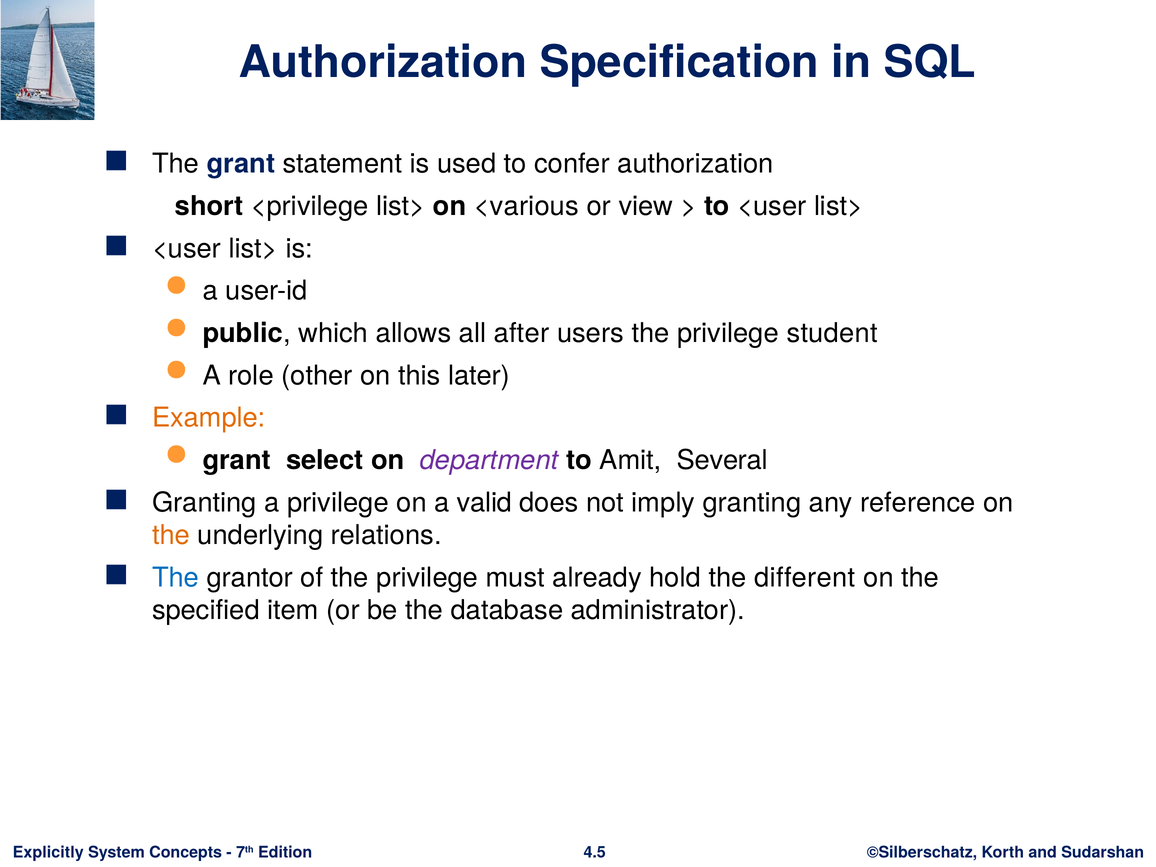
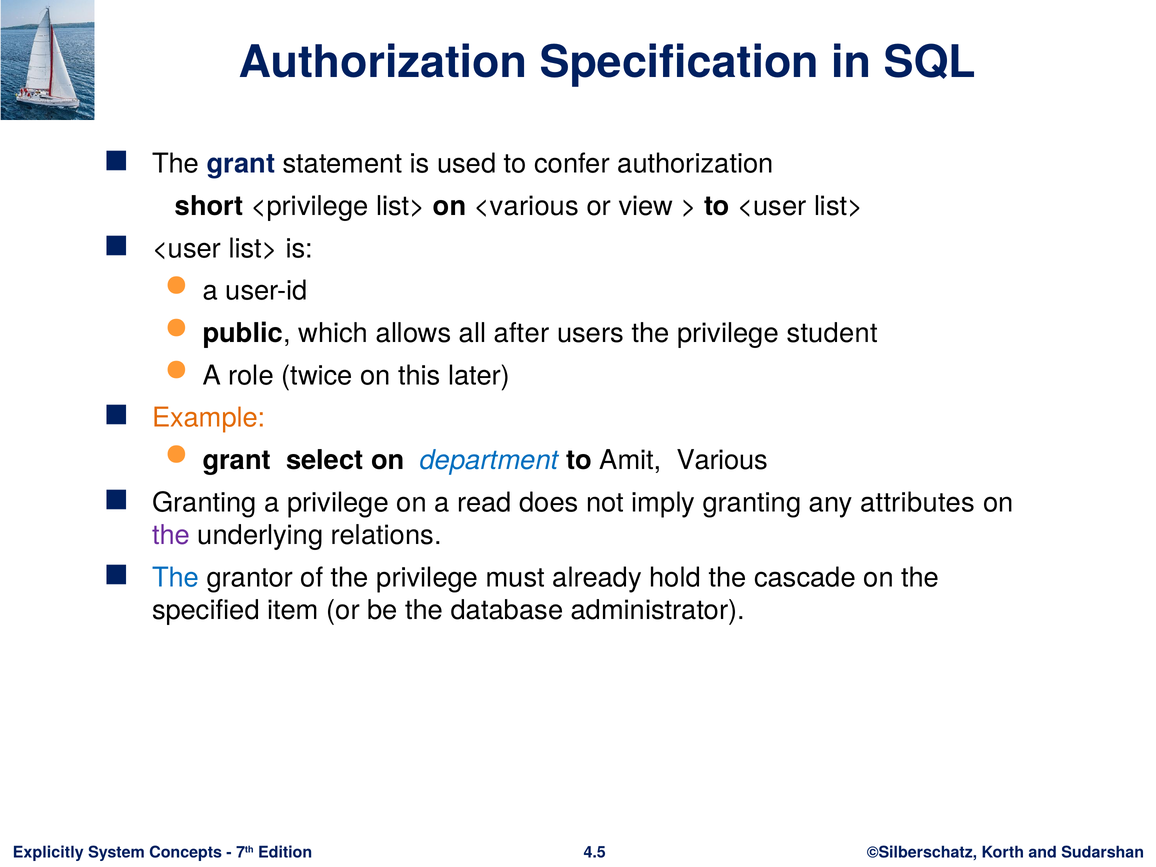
other: other -> twice (317, 376)
department colour: purple -> blue (489, 460)
Several: Several -> Various (722, 460)
valid: valid -> read (484, 502)
reference: reference -> attributes (918, 502)
the colour: orange -> purple (171, 535)
different: different -> cascade (805, 578)
